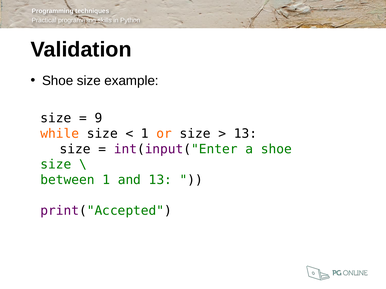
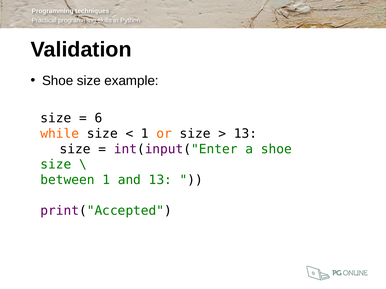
9: 9 -> 6 (98, 118)
